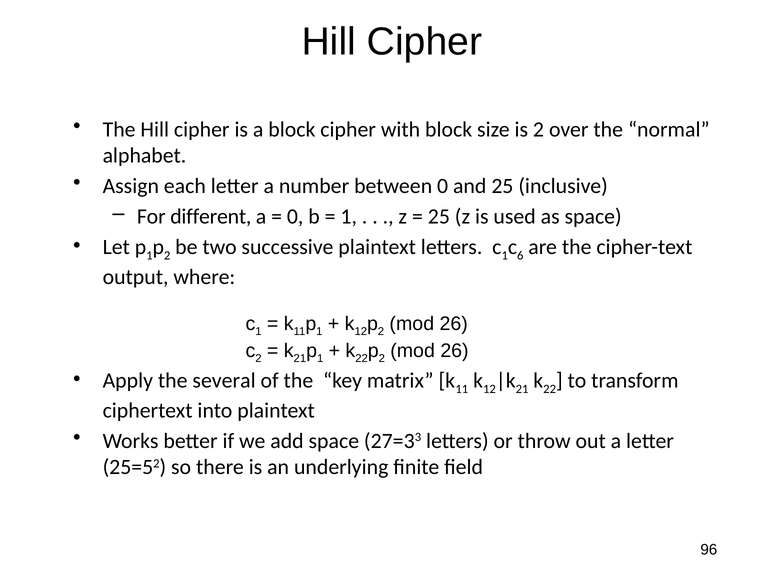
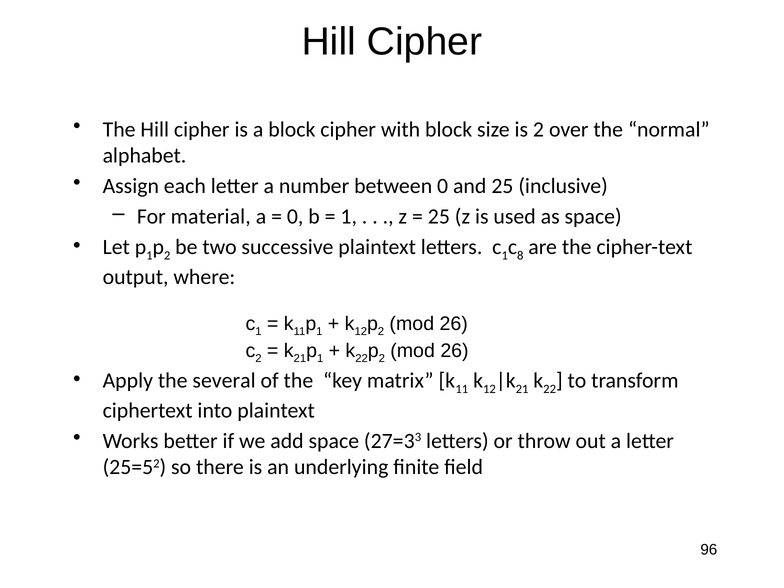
different: different -> material (211, 217)
6: 6 -> 8 (520, 256)
